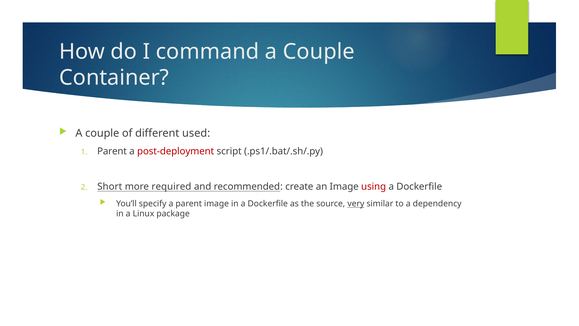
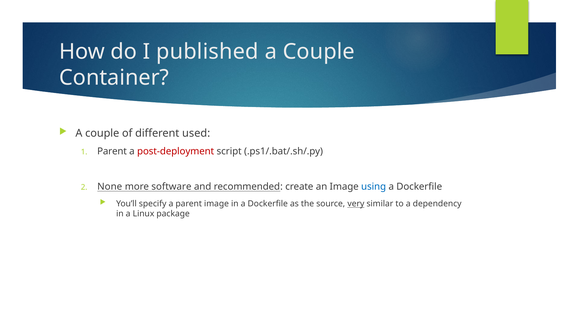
command: command -> published (207, 52)
Short: Short -> None (110, 187)
required: required -> software (171, 187)
using colour: red -> blue (374, 187)
